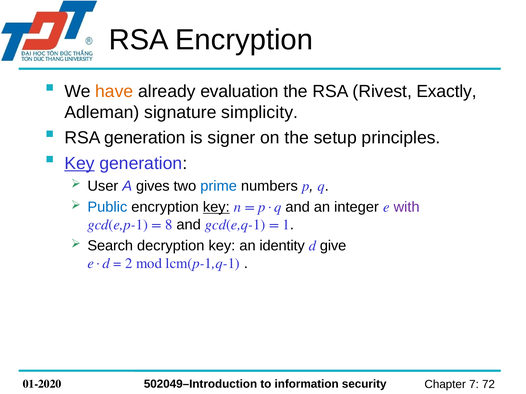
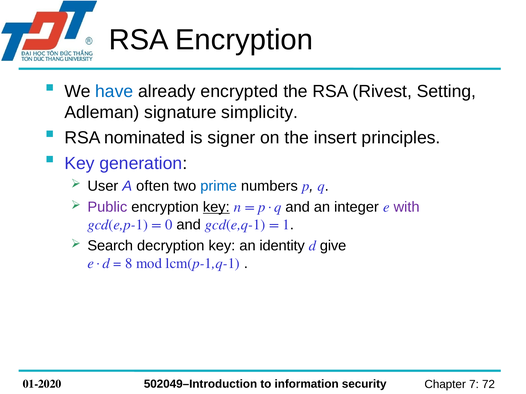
have colour: orange -> blue (114, 92)
evaluation: evaluation -> encrypted (239, 92)
Exactly: Exactly -> Setting (446, 92)
RSA generation: generation -> nominated (145, 138)
setup: setup -> insert (335, 138)
Key underline: present -> none (80, 163)
gives: gives -> often (153, 186)
Public colour: blue -> purple (107, 207)
8: 8 -> 0 (169, 225)
2: 2 -> 8 (129, 264)
